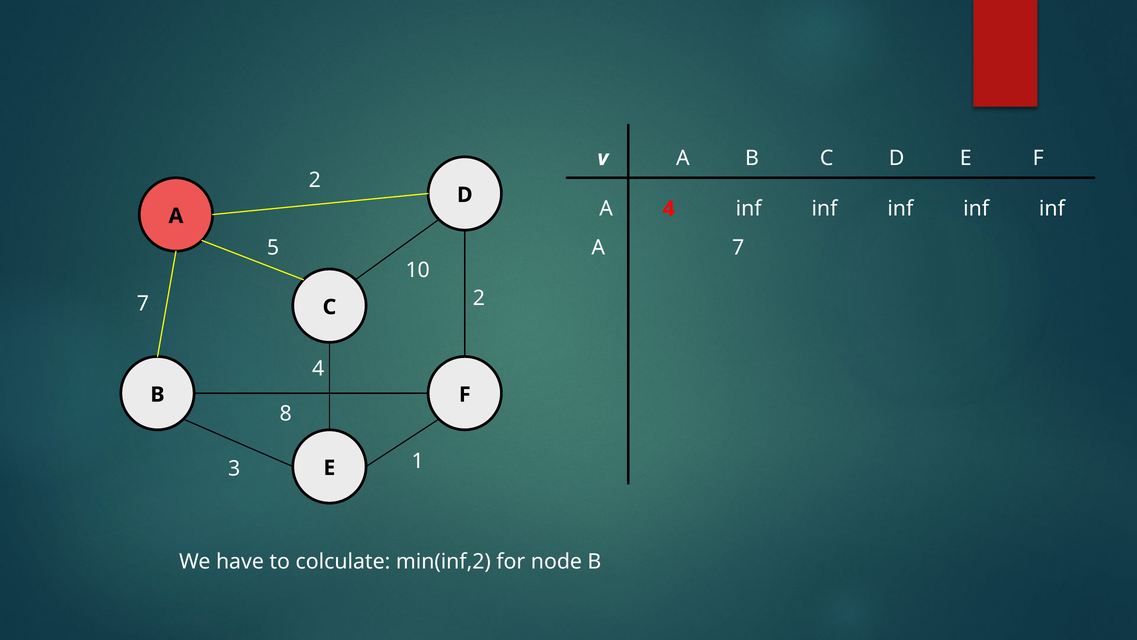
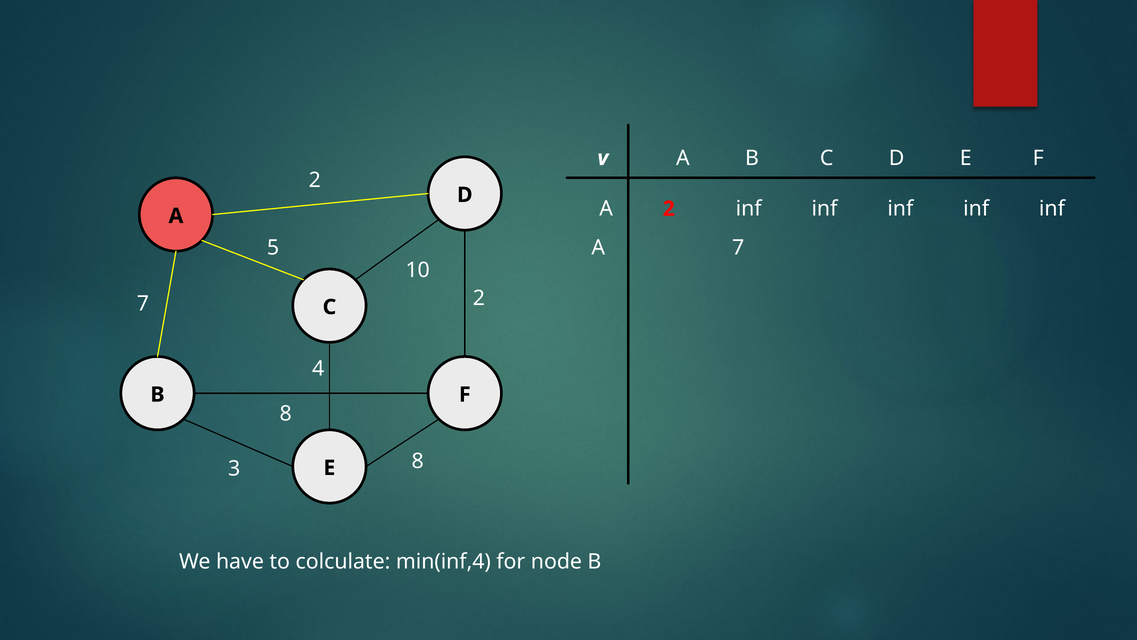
A 4: 4 -> 2 (669, 209)
3 1: 1 -> 8 (418, 461)
min(inf,2: min(inf,2 -> min(inf,4 (443, 561)
